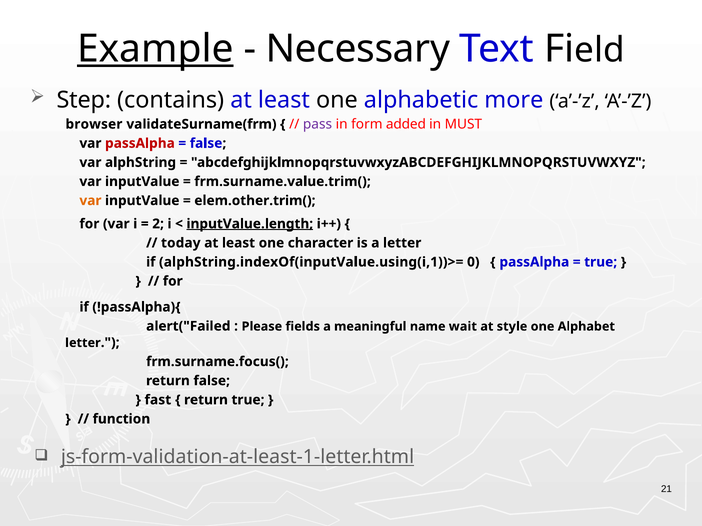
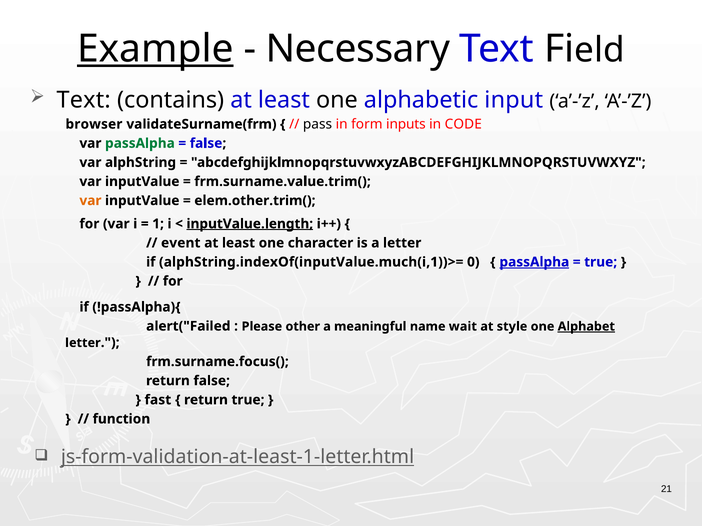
Step: Step -> Text (84, 100)
more: more -> input (514, 100)
pass colour: purple -> black (318, 124)
added: added -> inputs (406, 124)
MUST: MUST -> CODE (463, 124)
passAlpha colour: red -> green (140, 143)
2: 2 -> 1 (158, 224)
today: today -> event (181, 243)
alphString.indexOf(inputValue.using(i,1))>=: alphString.indexOf(inputValue.using(i,1))>= -> alphString.indexOf(inputValue.much(i,1))>= (311, 262)
passAlpha underline: none -> present (534, 262)
fields: fields -> other (303, 327)
Alphabet underline: none -> present (586, 327)
